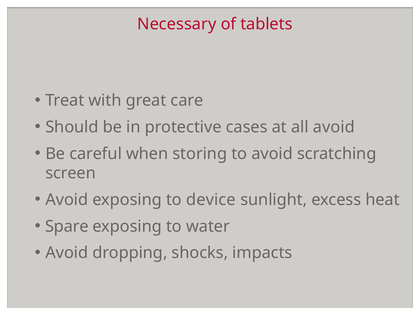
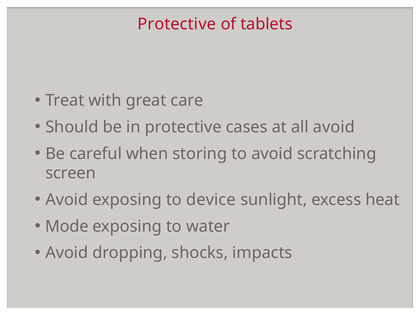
Necessary: Necessary -> Protective (177, 24)
Spare: Spare -> Mode (67, 226)
